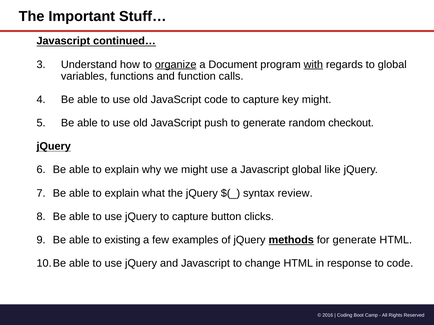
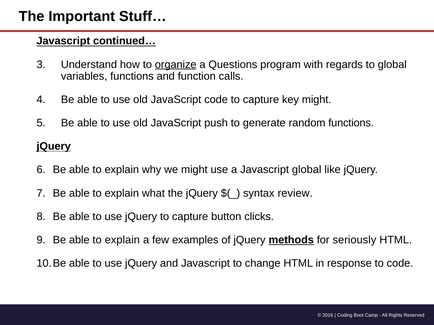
Document: Document -> Questions (233, 65)
with underline: present -> none (313, 65)
random checkout: checkout -> functions (351, 123)
existing: existing -> explain (122, 240)
for generate: generate -> seriously (354, 240)
